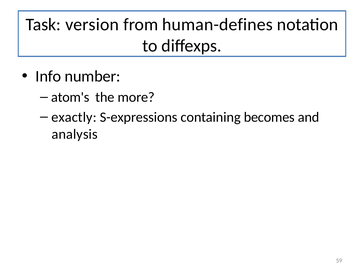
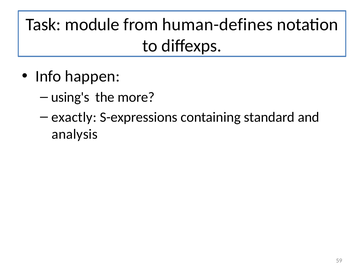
version: version -> module (92, 25)
number: number -> happen (92, 76)
atom's: atom's -> using's (70, 97)
becomes: becomes -> standard (269, 117)
